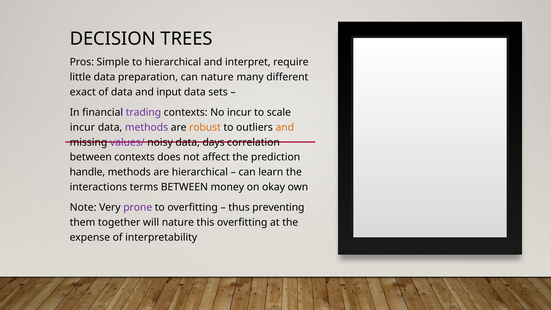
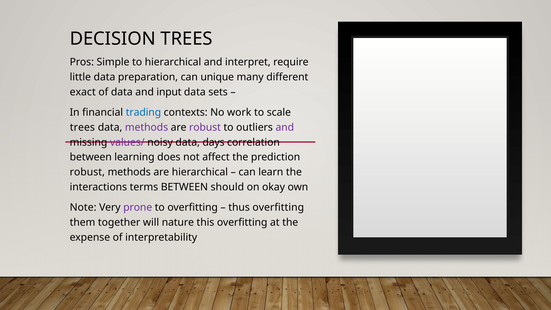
can nature: nature -> unique (217, 77)
trading colour: purple -> blue (143, 113)
No incur: incur -> work (239, 113)
incur: incur -> trees (82, 127)
robust colour: orange -> purple (205, 127)
and colour: orange -> purple (285, 127)
between contexts: contexts -> learning (134, 157)
handle: handle -> robust (87, 172)
money: money -> should (227, 187)
thus preventing: preventing -> overfitting (278, 208)
